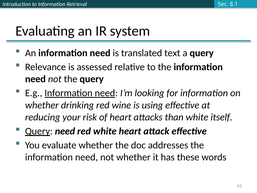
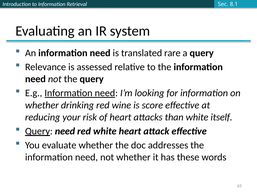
text: text -> rare (172, 53)
using: using -> score (152, 105)
